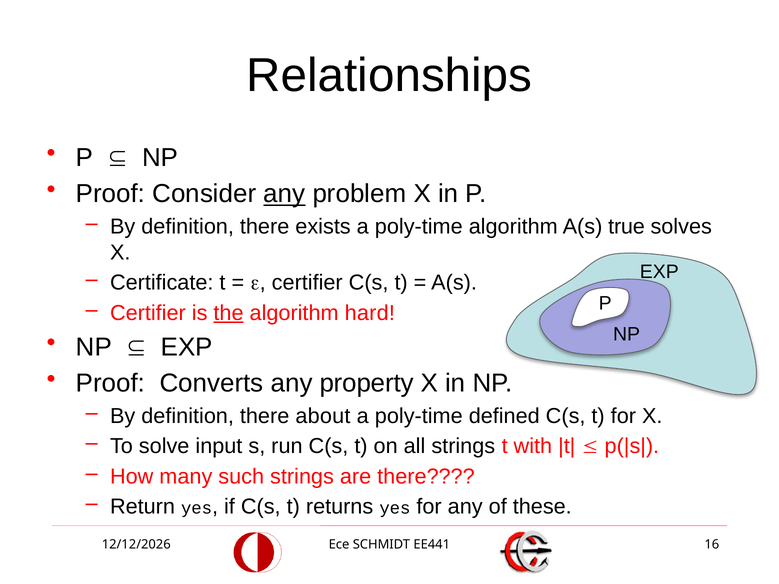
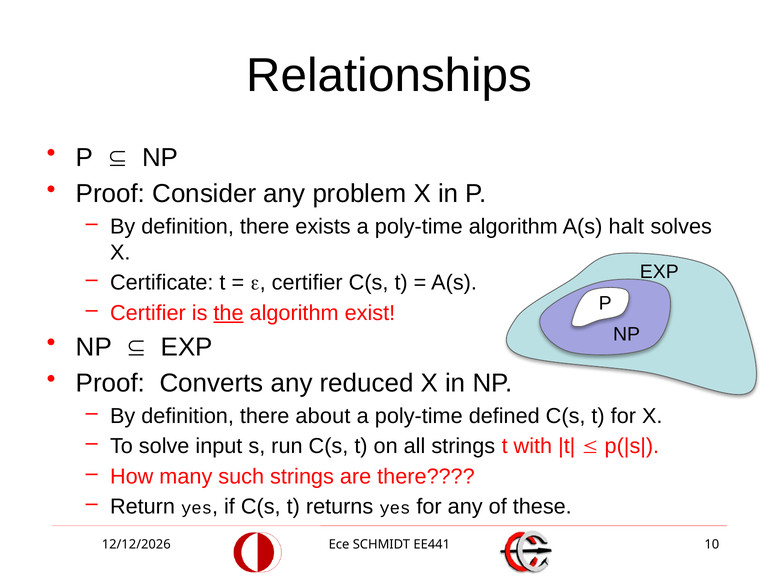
any underline: present -> none (284, 194)
true: true -> halt (626, 227)
hard: hard -> exist (370, 313)
property: property -> reduced (367, 384)
16: 16 -> 10 (712, 545)
